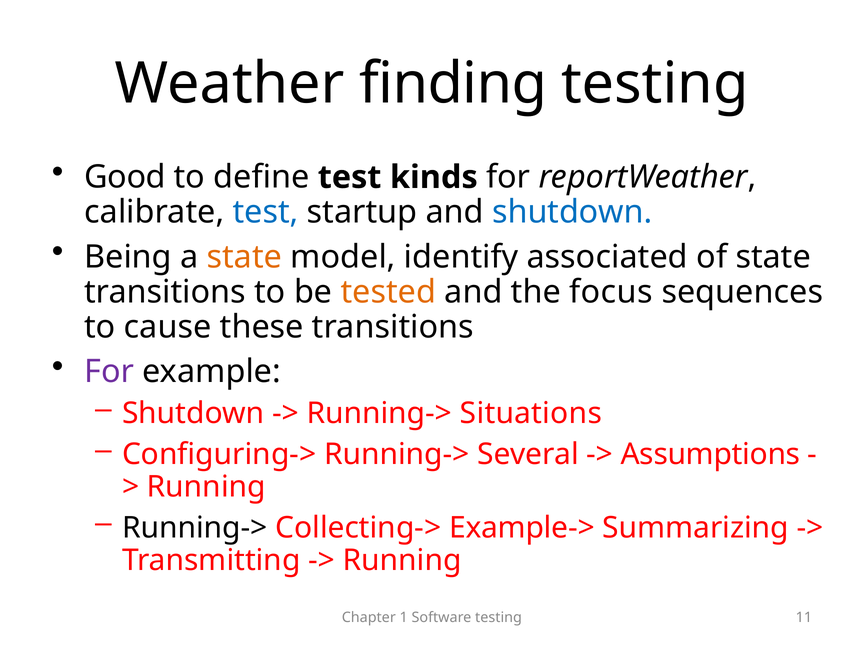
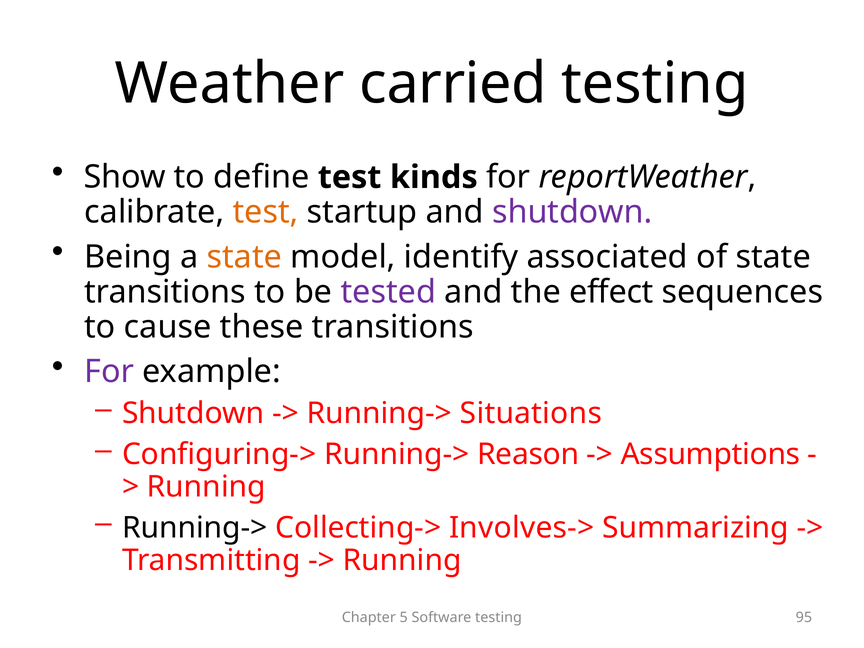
finding: finding -> carried (453, 84)
Good: Good -> Show (125, 177)
test colour: blue -> orange (266, 212)
shutdown colour: blue -> purple (572, 212)
tested colour: orange -> purple (388, 292)
focus: focus -> effect (611, 292)
Several: Several -> Reason (528, 454)
Example->: Example-> -> Involves-> (522, 528)
1: 1 -> 5 (404, 618)
11: 11 -> 95 (804, 618)
